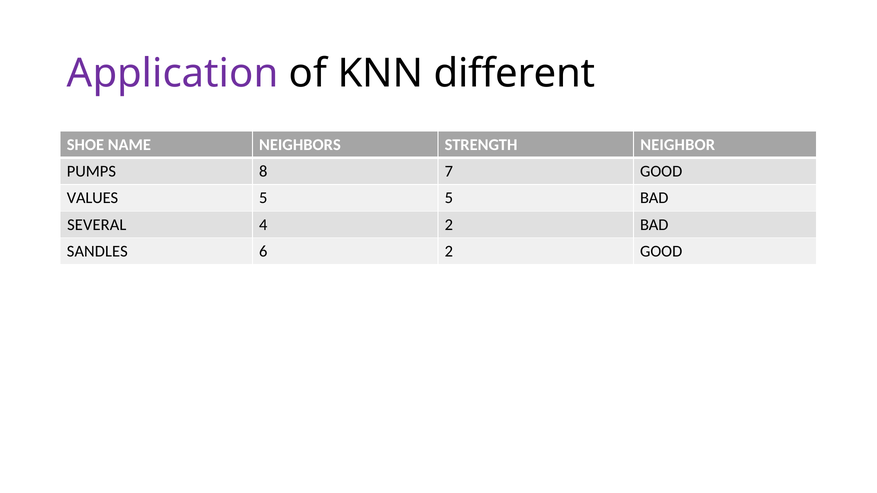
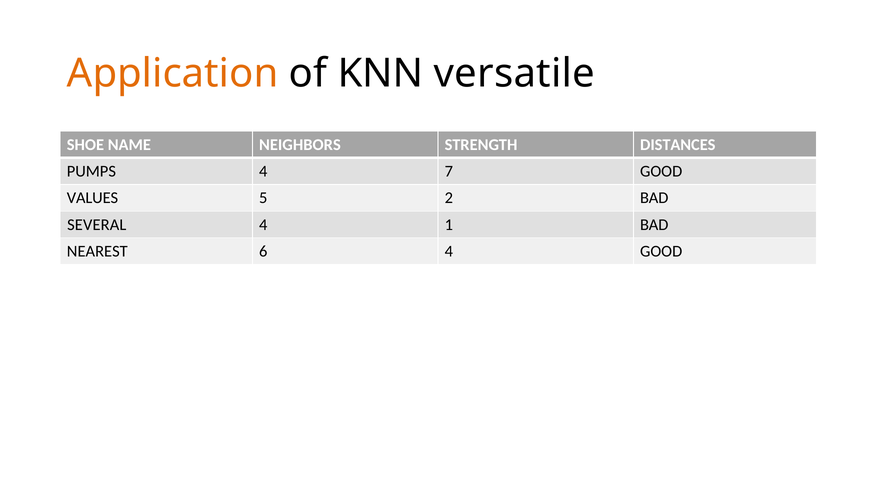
Application colour: purple -> orange (173, 74)
different: different -> versatile (514, 74)
NEIGHBOR: NEIGHBOR -> DISTANCES (678, 145)
PUMPS 8: 8 -> 4 (263, 172)
5 5: 5 -> 2 (449, 198)
4 2: 2 -> 1 (449, 225)
SANDLES: SANDLES -> NEAREST (97, 252)
6 2: 2 -> 4 (449, 252)
